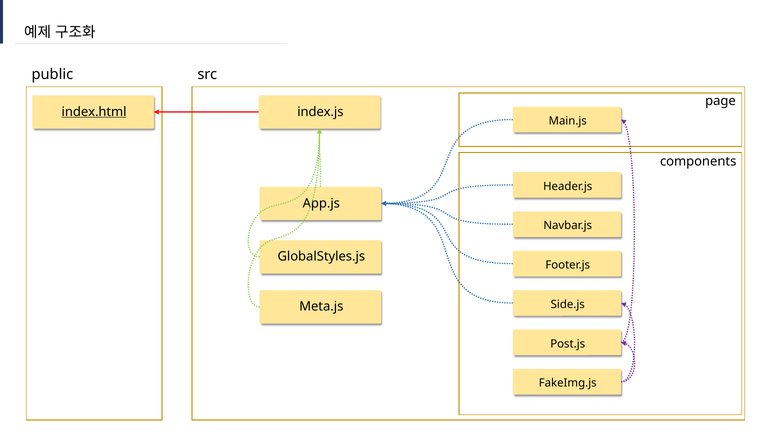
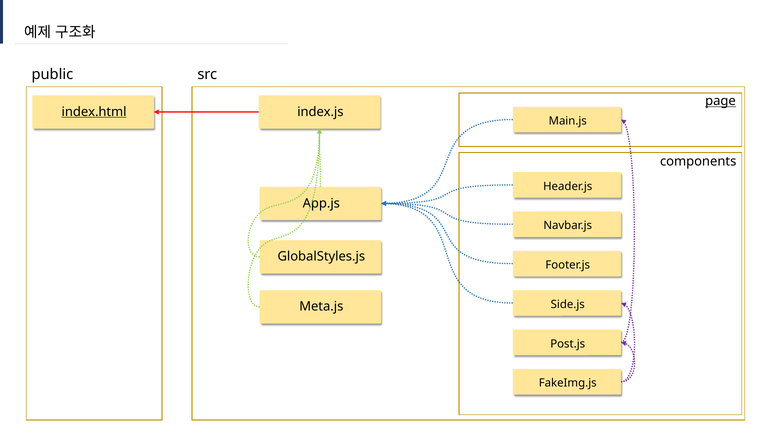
page underline: none -> present (721, 101)
